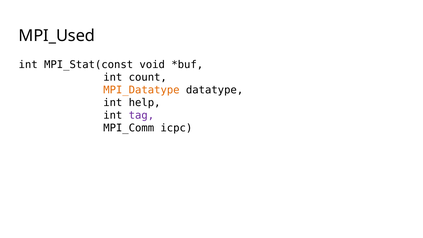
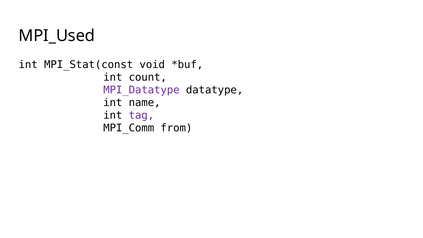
MPI_Datatype colour: orange -> purple (141, 90)
help: help -> name (145, 103)
icpc: icpc -> from (176, 128)
